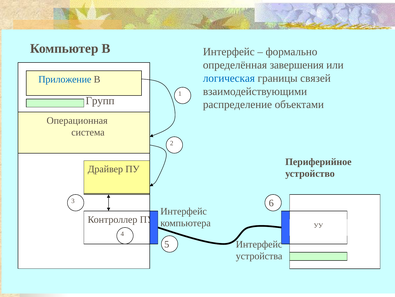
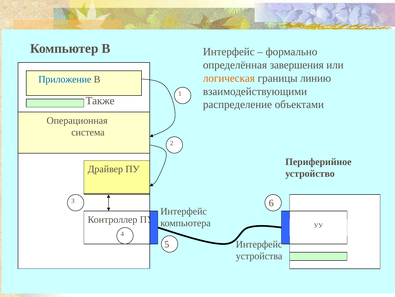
логическая colour: blue -> orange (229, 78)
связей: связей -> линию (316, 78)
Групп: Групп -> Также (100, 100)
